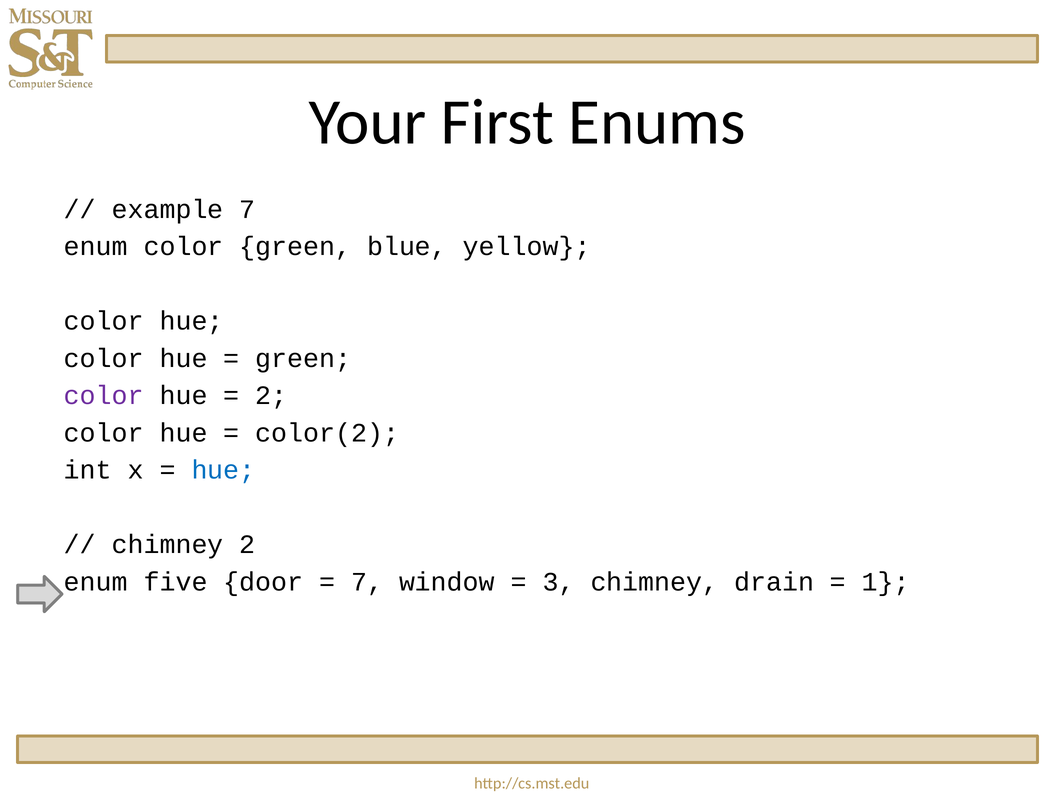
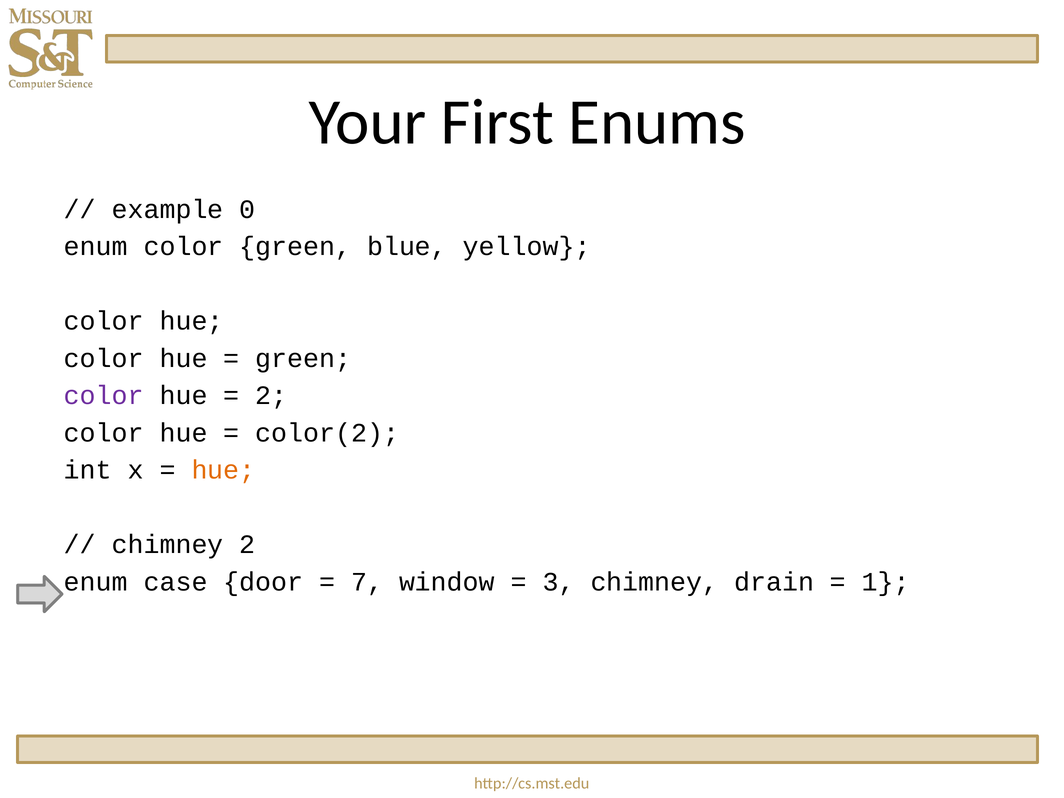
example 7: 7 -> 0 (247, 209)
hue colour: blue -> orange (223, 470)
five: five -> case (176, 582)
